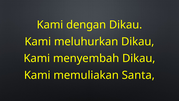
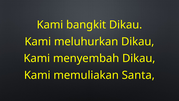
dengan: dengan -> bangkit (86, 25)
